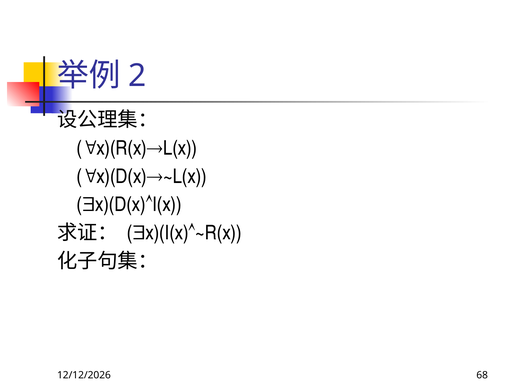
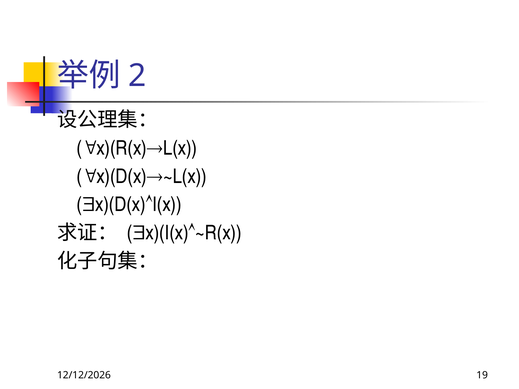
68: 68 -> 19 (482, 375)
